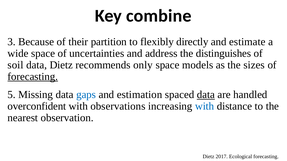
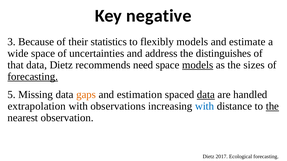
combine: combine -> negative (159, 16)
partition: partition -> statistics (109, 42)
flexibly directly: directly -> models (192, 42)
soil: soil -> that (16, 65)
only: only -> need (143, 65)
models underline: none -> present (198, 65)
gaps colour: blue -> orange (86, 95)
overconfident: overconfident -> extrapolation (37, 107)
the underline: none -> present (272, 107)
